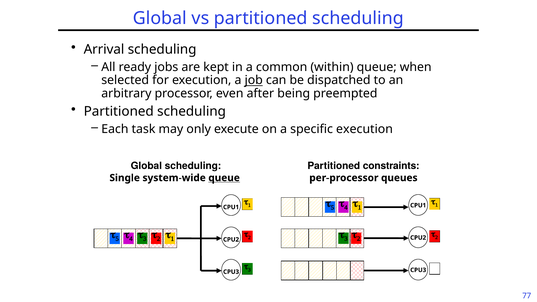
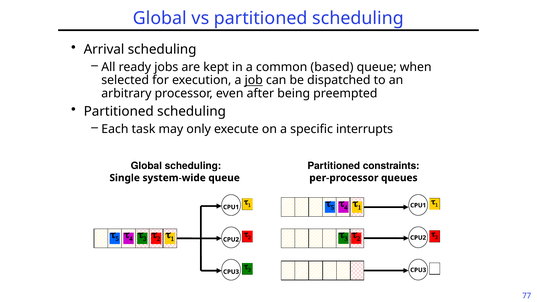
within: within -> based (332, 67)
specific execution: execution -> interrupts (365, 129)
queue underline: present -> none (224, 178)
